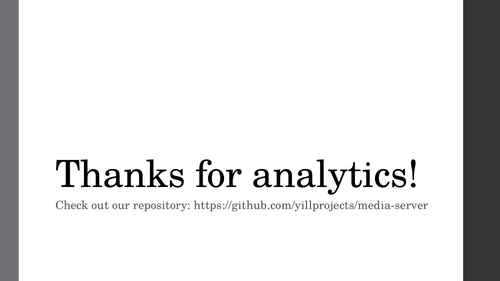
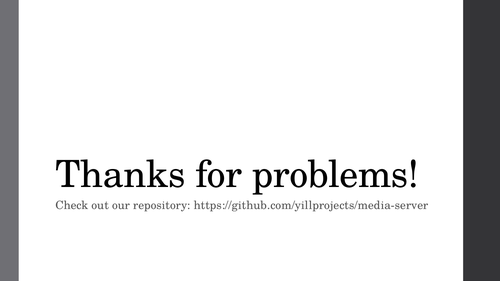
analytics: analytics -> problems (336, 175)
